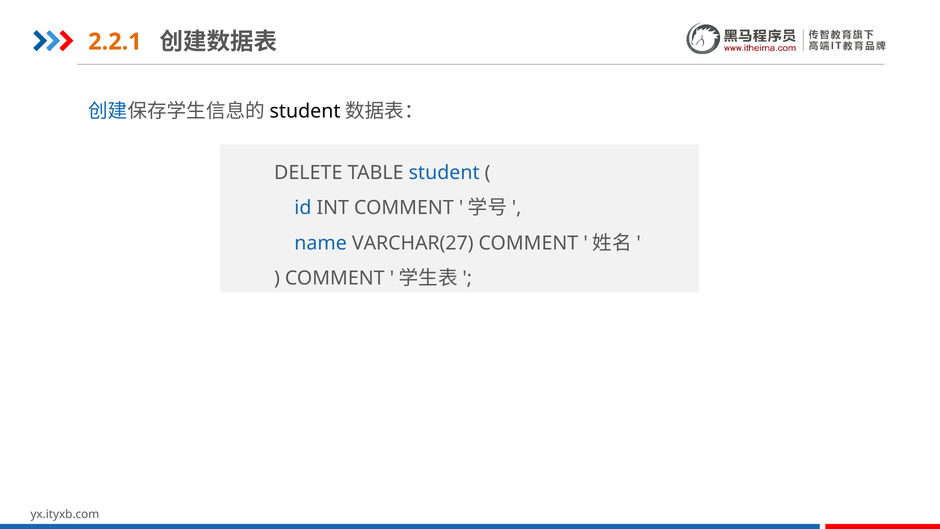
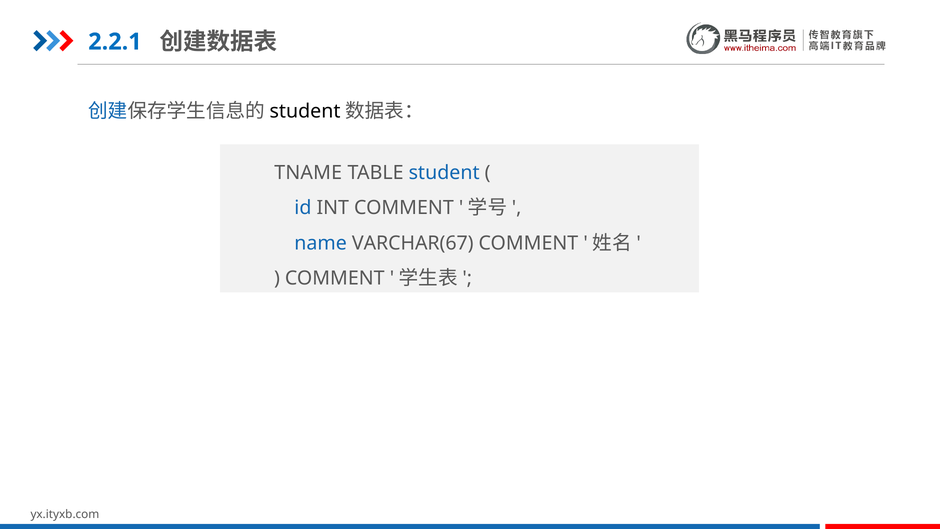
2.2.1 colour: orange -> blue (115, 42)
DELETE: DELETE -> TNAME (308, 173)
VARCHAR(27: VARCHAR(27 -> VARCHAR(67 (413, 243)
